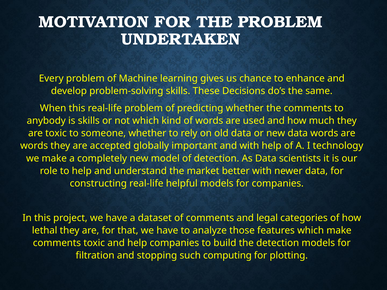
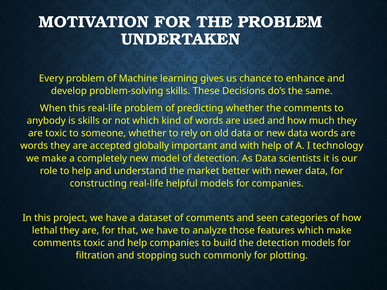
legal: legal -> seen (267, 218)
computing: computing -> commonly (227, 256)
